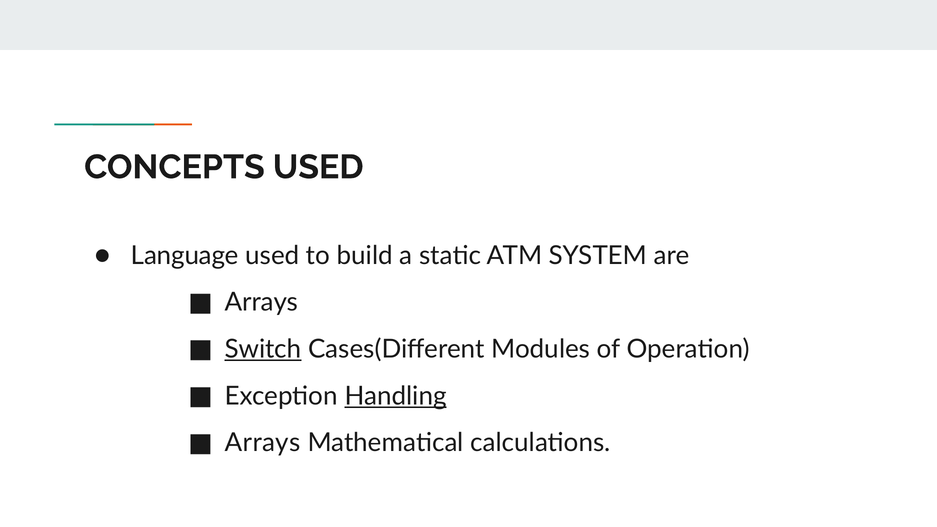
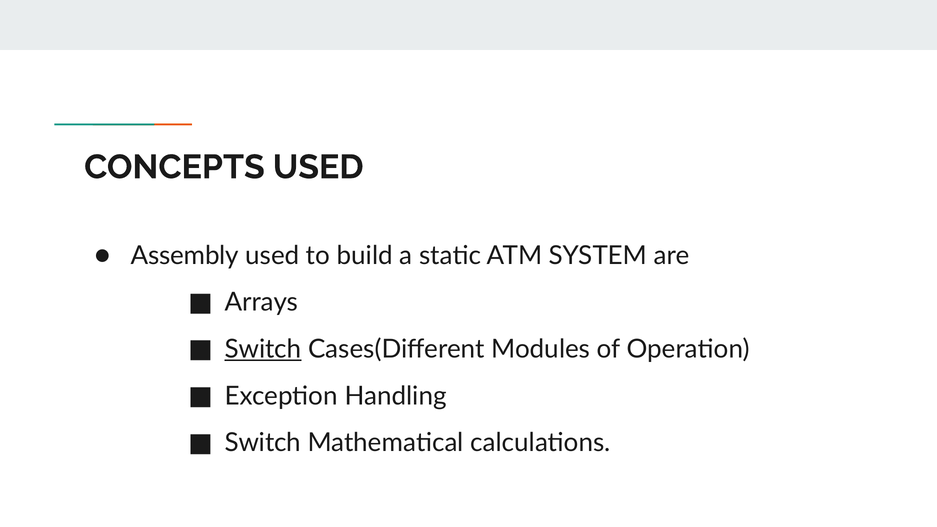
Language: Language -> Assembly (185, 255)
Handling underline: present -> none (396, 396)
Arrays: Arrays -> Switch (263, 443)
